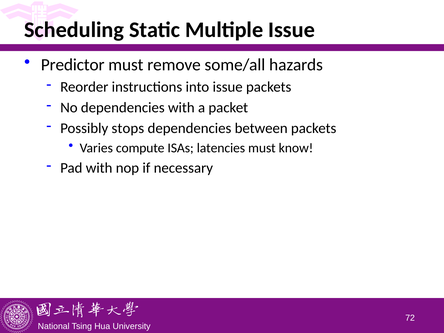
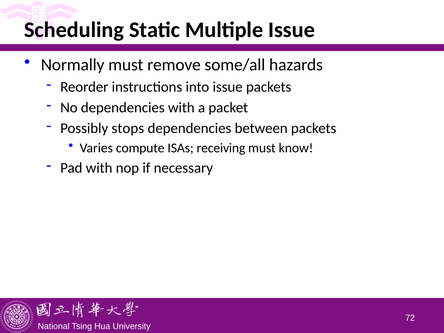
Predictor: Predictor -> Normally (73, 65)
latencies: latencies -> receiving (221, 148)
